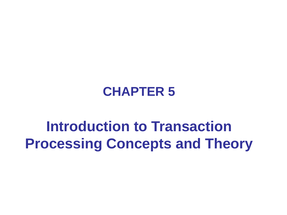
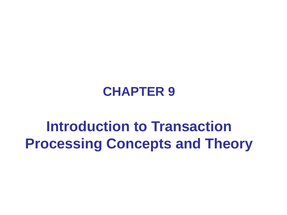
5: 5 -> 9 (172, 92)
